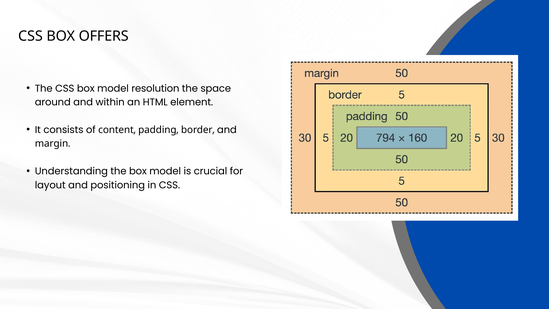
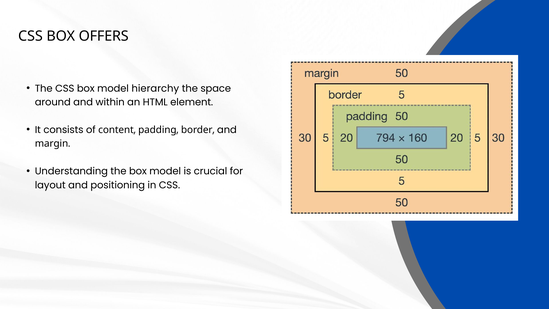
resolution: resolution -> hierarchy (155, 88)
